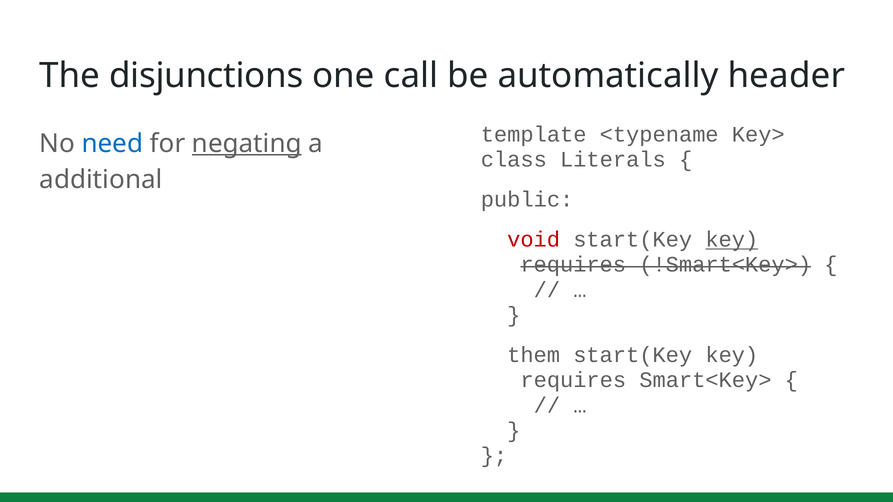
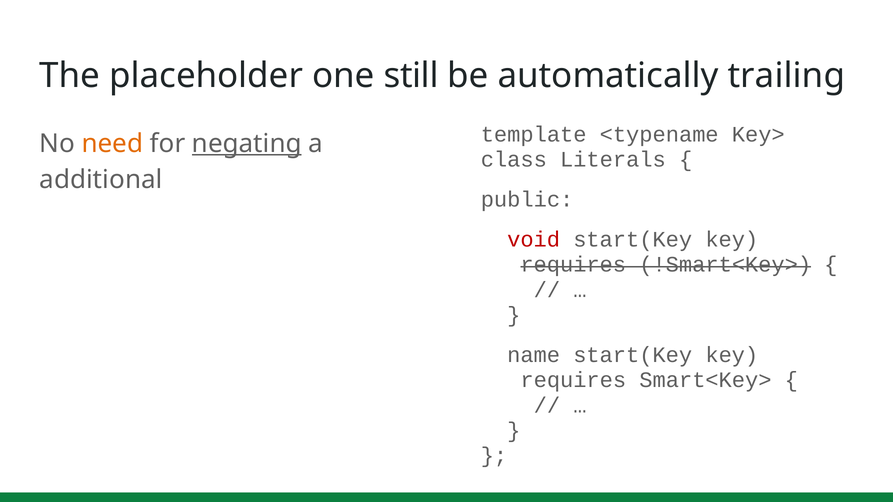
disjunctions: disjunctions -> placeholder (206, 76)
call: call -> still (411, 76)
header: header -> trailing (786, 76)
need colour: blue -> orange (112, 144)
key underline: present -> none (732, 240)
them: them -> name (534, 355)
